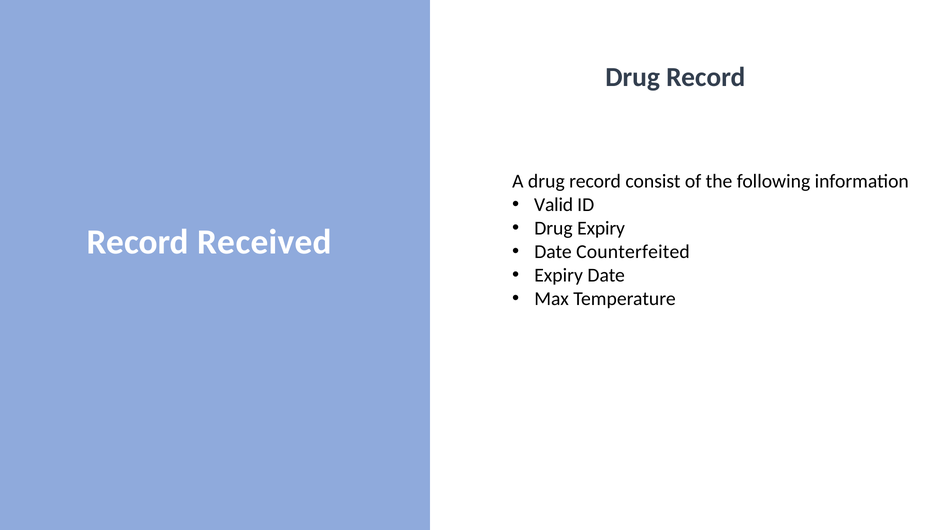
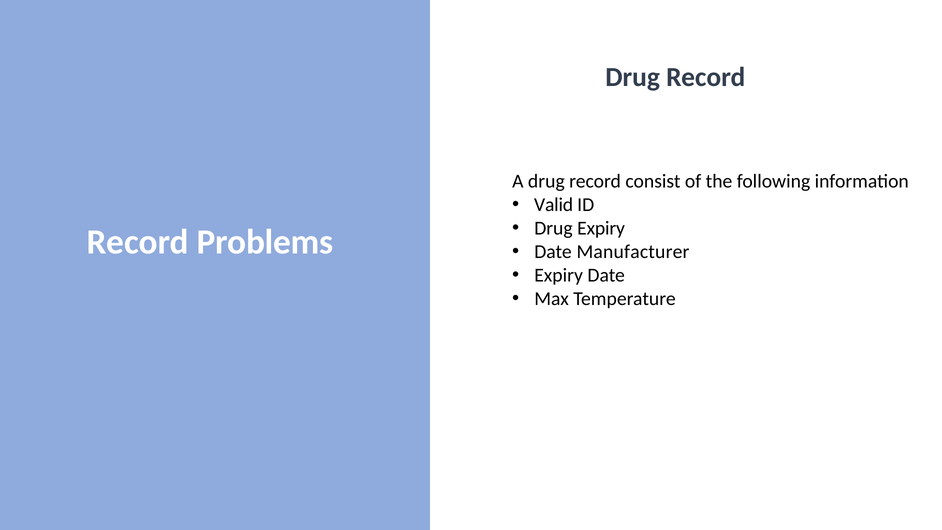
Received: Received -> Problems (265, 242)
Counterfeited: Counterfeited -> Manufacturer (633, 252)
